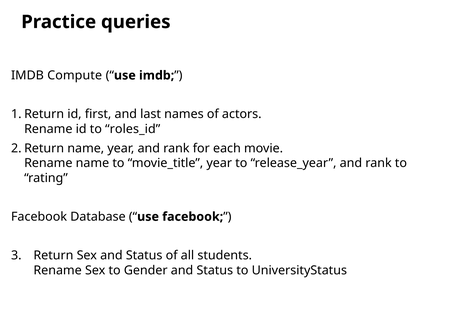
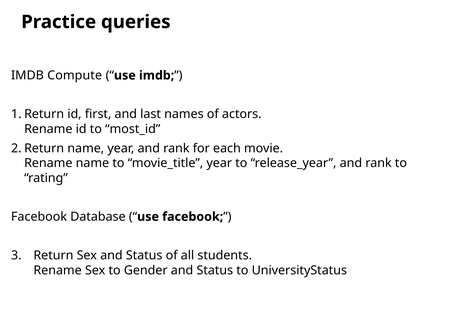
roles_id: roles_id -> most_id (133, 129)
